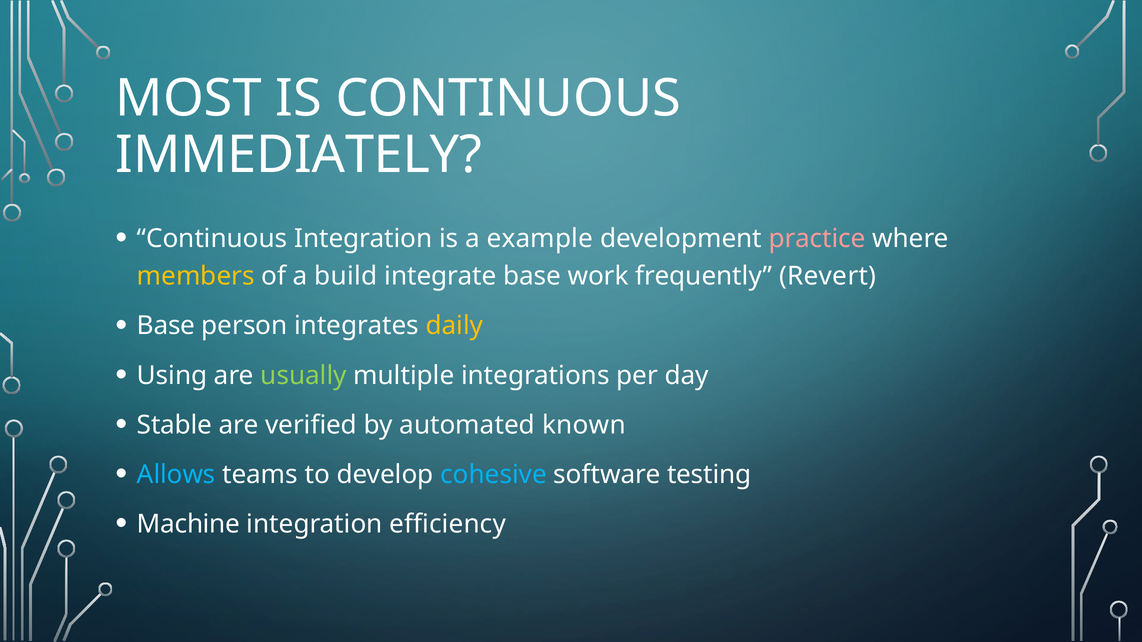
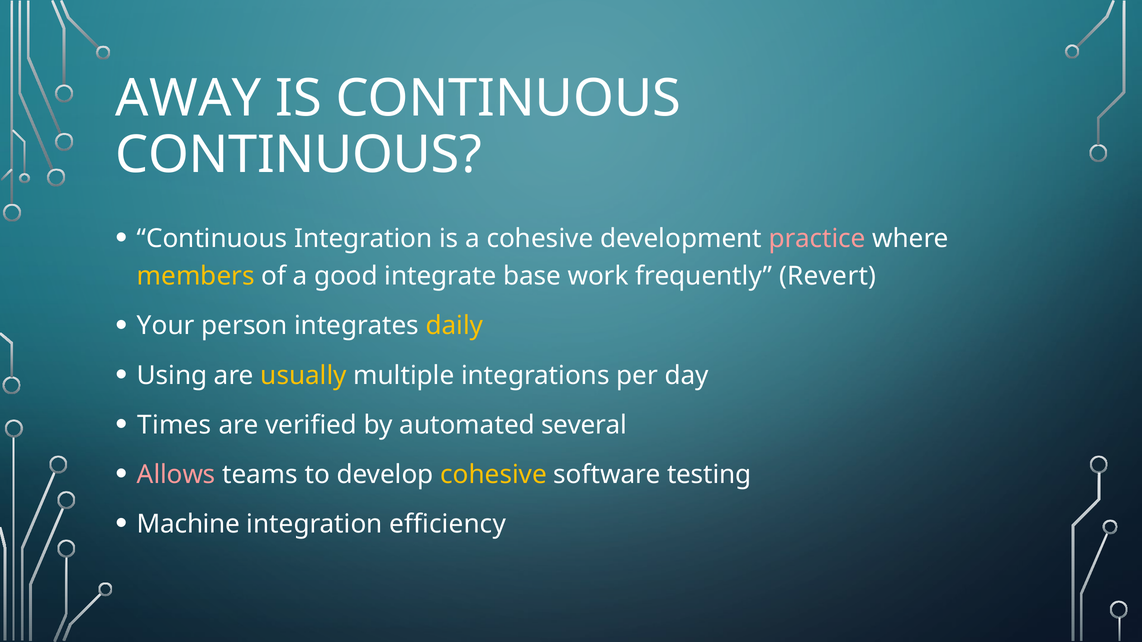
MOST: MOST -> AWAY (189, 99)
IMMEDIATELY: IMMEDIATELY -> CONTINUOUS (299, 155)
a example: example -> cohesive (540, 239)
build: build -> good (346, 276)
Base: Base -> Your (166, 326)
usually colour: light green -> yellow (304, 376)
Stable: Stable -> Times (174, 425)
known: known -> several (584, 425)
Allows colour: light blue -> pink (176, 475)
cohesive colour: light blue -> yellow (494, 475)
